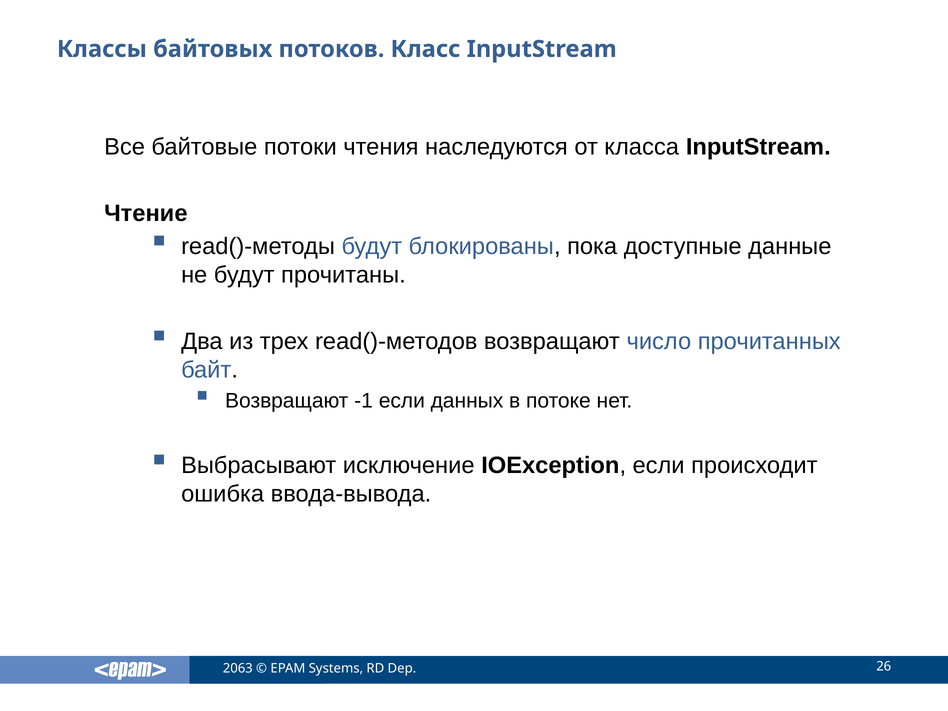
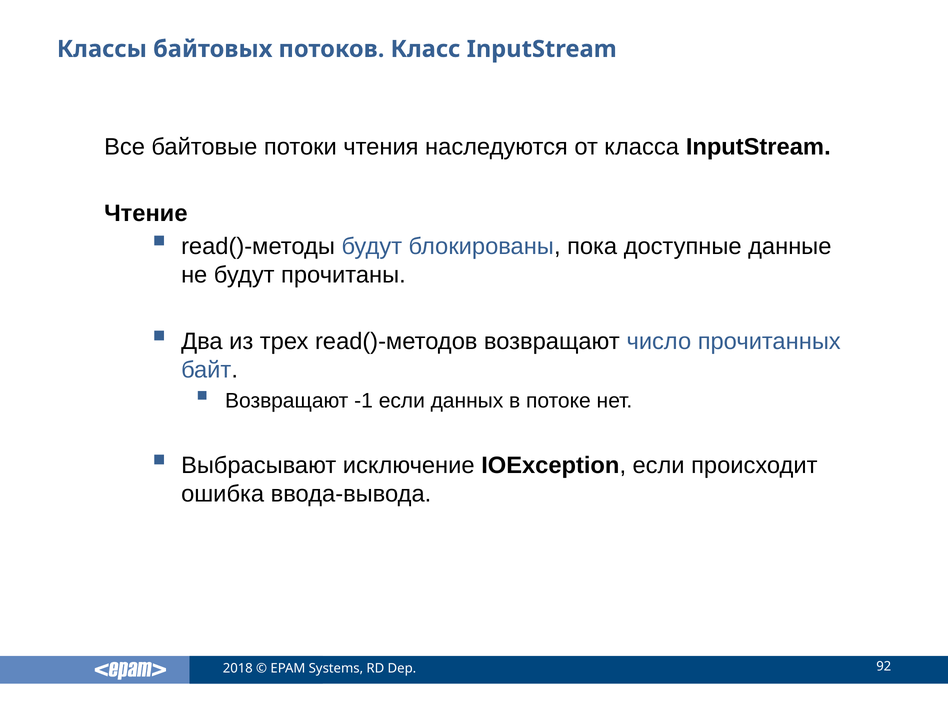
2063: 2063 -> 2018 (238, 669)
26: 26 -> 92 (884, 667)
